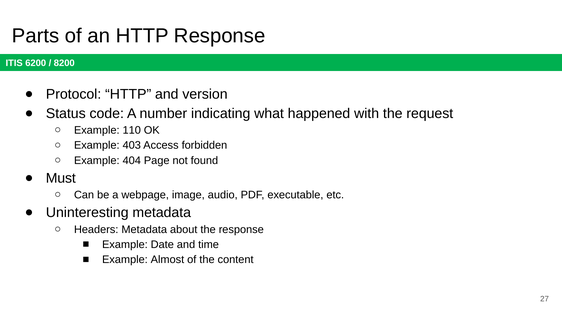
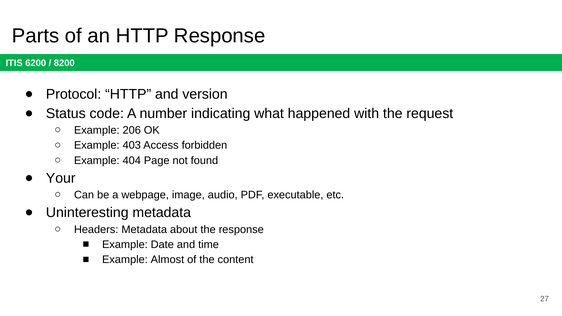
110: 110 -> 206 (132, 130)
Must: Must -> Your (61, 178)
